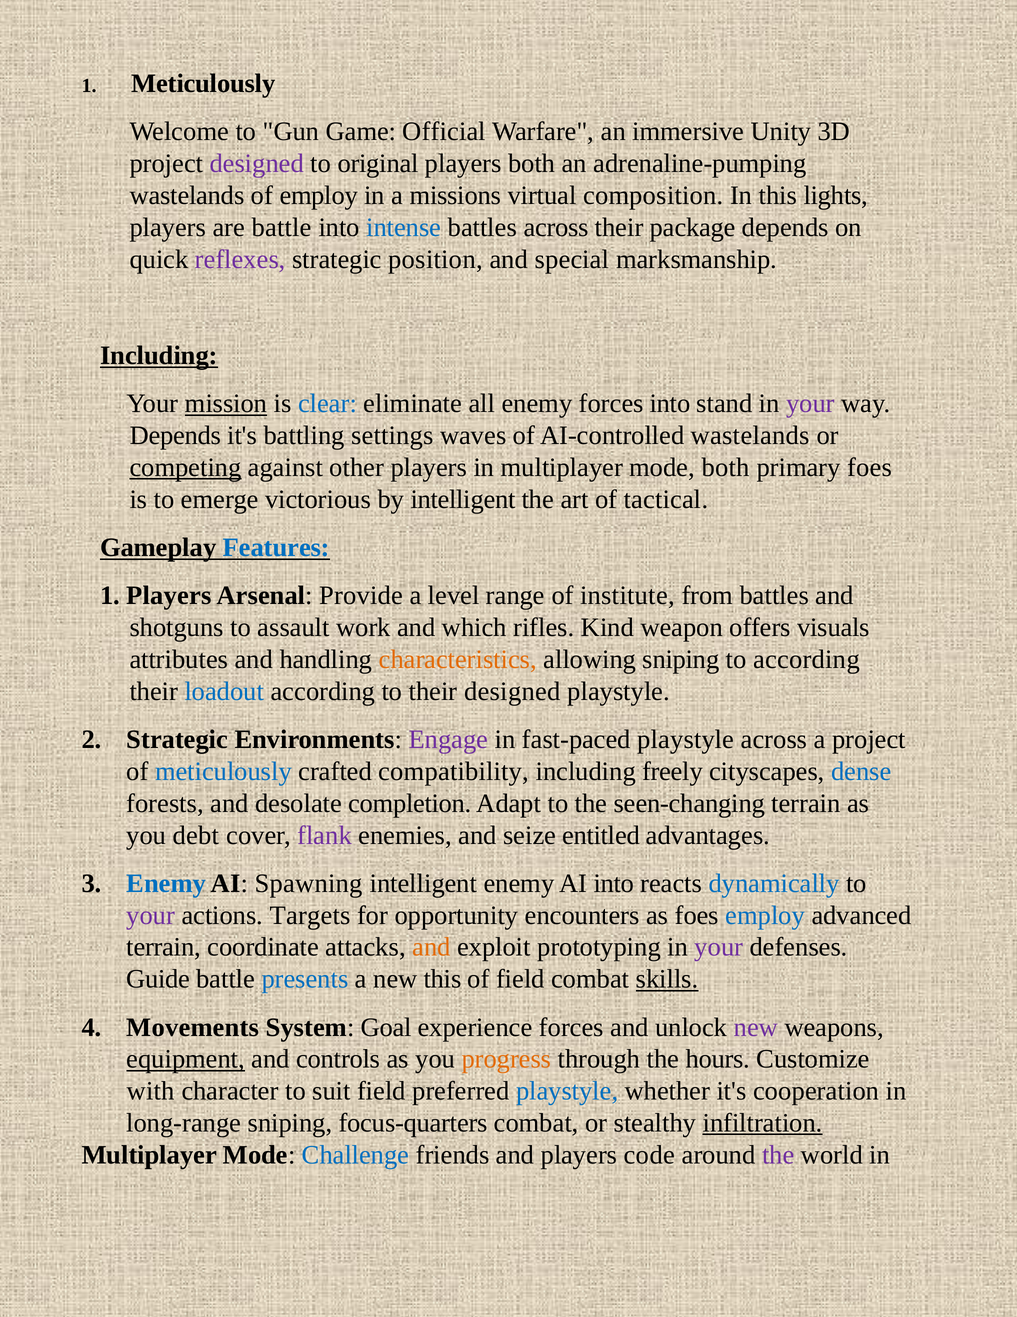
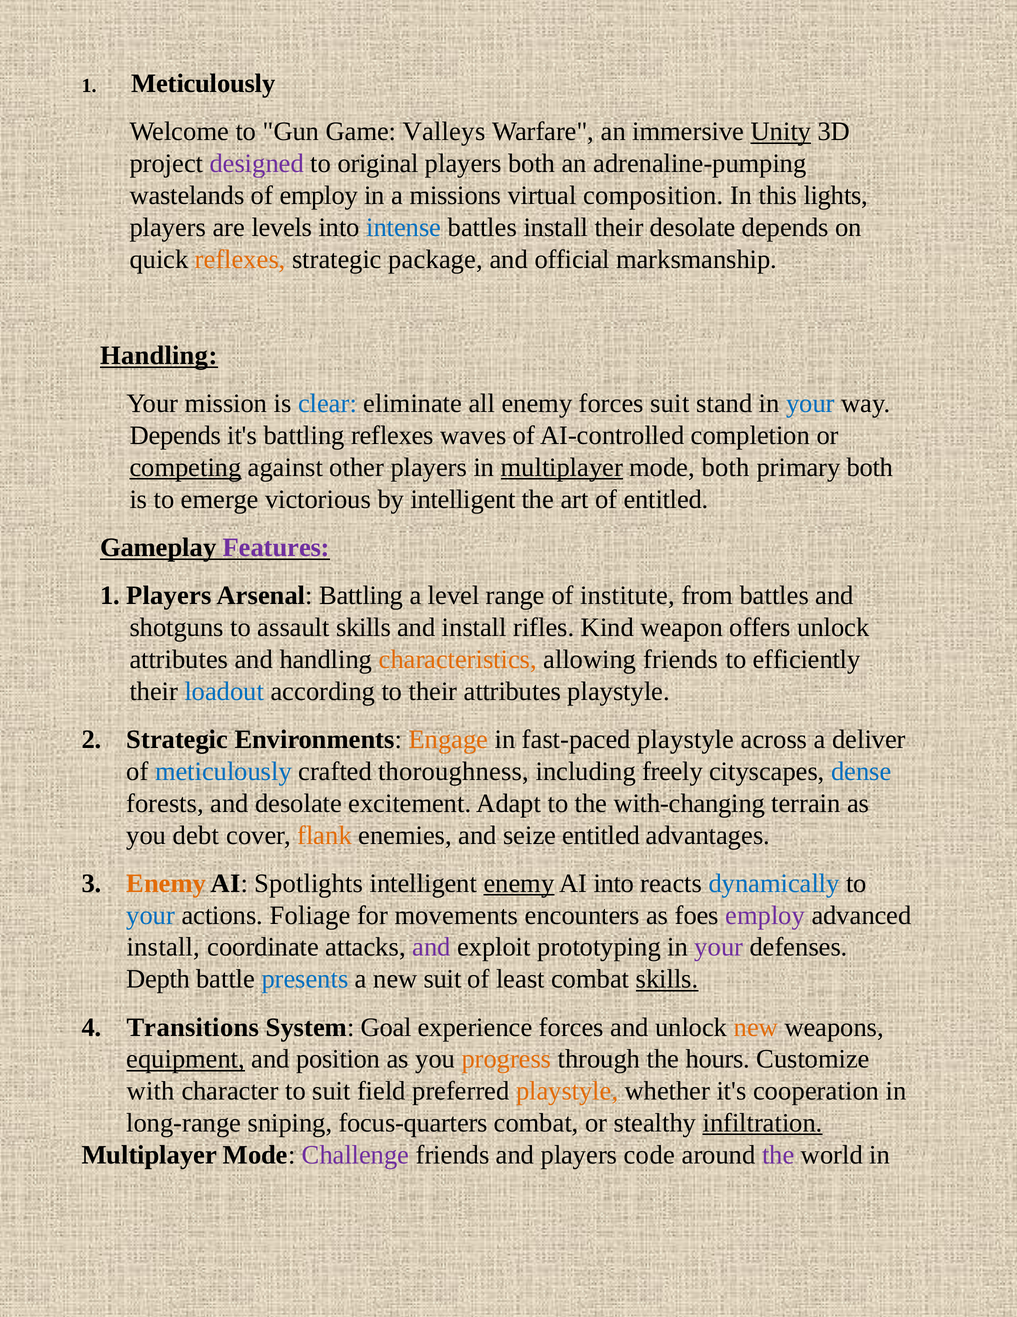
Official: Official -> Valleys (444, 132)
Unity underline: none -> present (781, 132)
are battle: battle -> levels (282, 227)
battles across: across -> install (556, 227)
their package: package -> desolate (693, 227)
reflexes colour: purple -> orange (240, 259)
position: position -> package (436, 259)
special: special -> official (572, 259)
Including: Including -> Handling (159, 355)
mission underline: present -> none (226, 403)
forces into: into -> suit (670, 403)
your colour: purple -> blue (810, 403)
battling settings: settings -> reflexes (392, 435)
AI-controlled wastelands: wastelands -> completion (750, 435)
multiplayer underline: none -> present (562, 467)
primary foes: foes -> both (870, 467)
of tactical: tactical -> entitled (666, 499)
Features colour: blue -> purple (276, 547)
Arsenal Provide: Provide -> Battling (361, 595)
assault work: work -> skills (363, 627)
and which: which -> install (474, 627)
offers visuals: visuals -> unlock (833, 627)
allowing sniping: sniping -> friends (681, 659)
to according: according -> efficiently (807, 659)
their designed: designed -> attributes (513, 691)
Engage colour: purple -> orange (448, 739)
a project: project -> deliver (869, 739)
compatibility: compatibility -> thoroughness (454, 771)
completion: completion -> excitement (410, 803)
seen-changing: seen-changing -> with-changing (689, 803)
flank colour: purple -> orange (325, 835)
Enemy colour: blue -> orange (166, 883)
Spawning: Spawning -> Spotlights (309, 883)
enemy underline: none -> present (519, 883)
your colour: purple -> blue (151, 915)
Targets: Targets -> Foliage (310, 915)
opportunity: opportunity -> movements (456, 915)
employ colour: blue -> purple (765, 915)
terrain: terrain -> install (163, 947)
and colour: orange -> purple (431, 947)
Guide: Guide -> Depth (158, 978)
new this: this -> suit (443, 978)
of field: field -> least (520, 978)
Movements: Movements -> Transitions (193, 1027)
new colour: purple -> orange (756, 1027)
controls: controls -> position (338, 1058)
playstyle colour: blue -> orange (567, 1090)
Challenge colour: blue -> purple (356, 1154)
